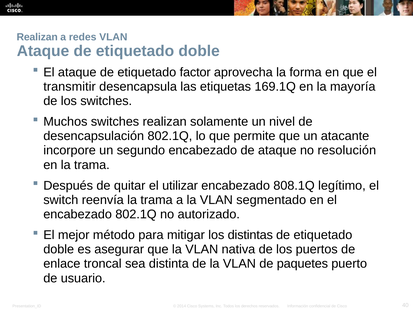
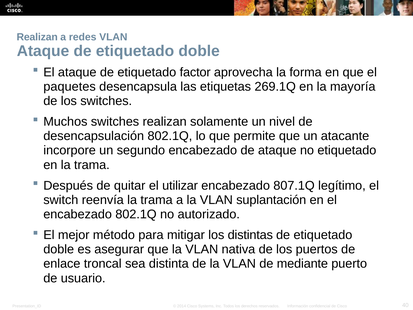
transmitir: transmitir -> paquetes (70, 87)
169.1Q: 169.1Q -> 269.1Q (275, 87)
no resolución: resolución -> etiquetado (347, 150)
808.1Q: 808.1Q -> 807.1Q (294, 185)
segmentado: segmentado -> suplantación (271, 200)
paquetes: paquetes -> mediante (302, 264)
